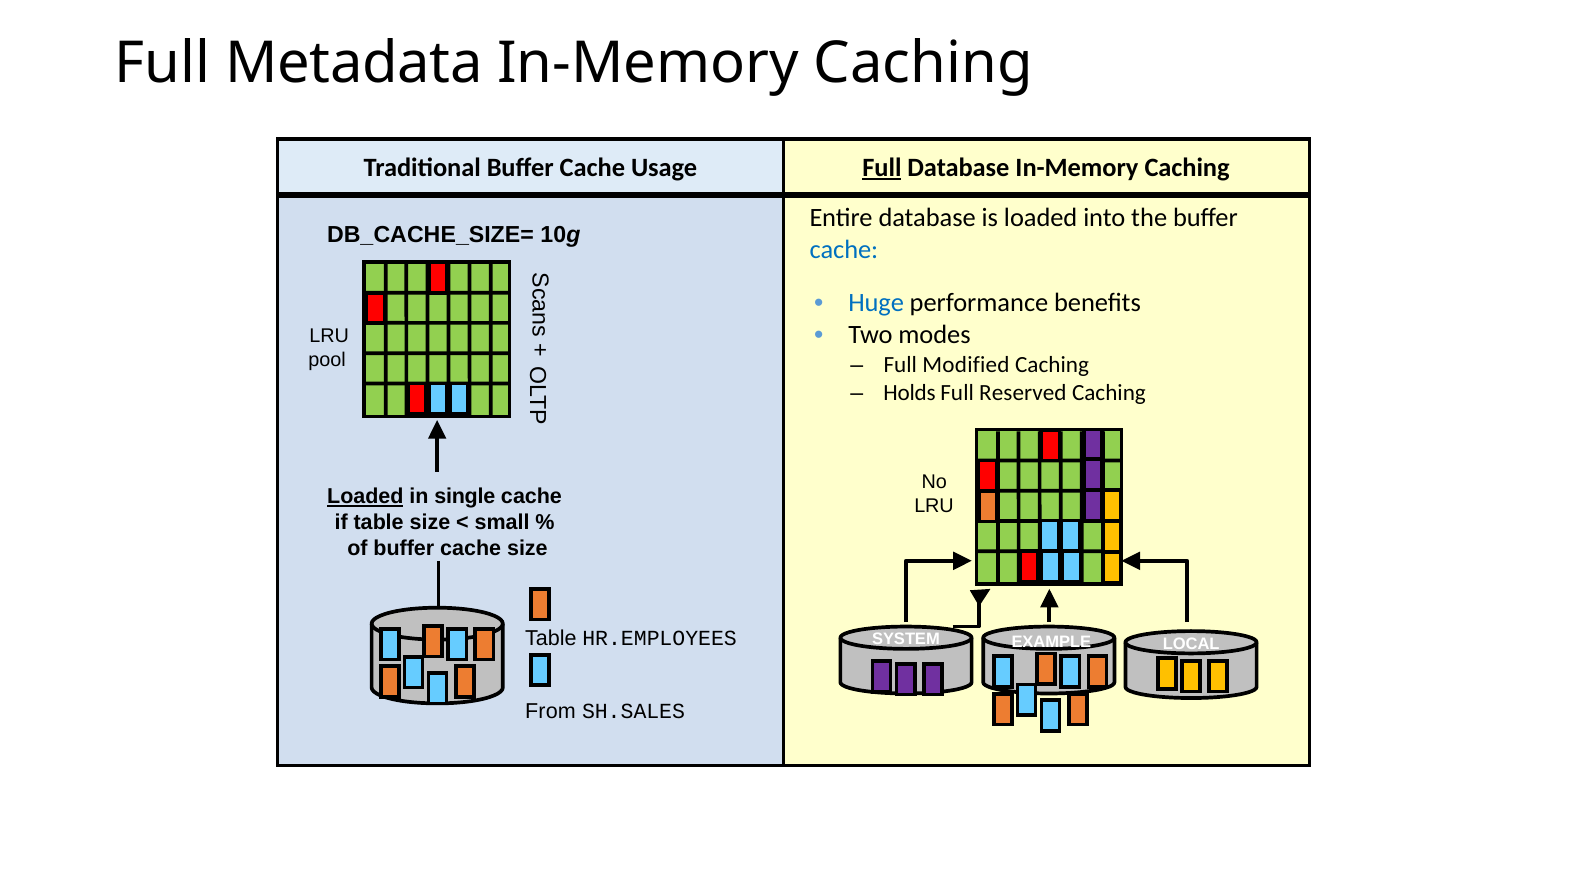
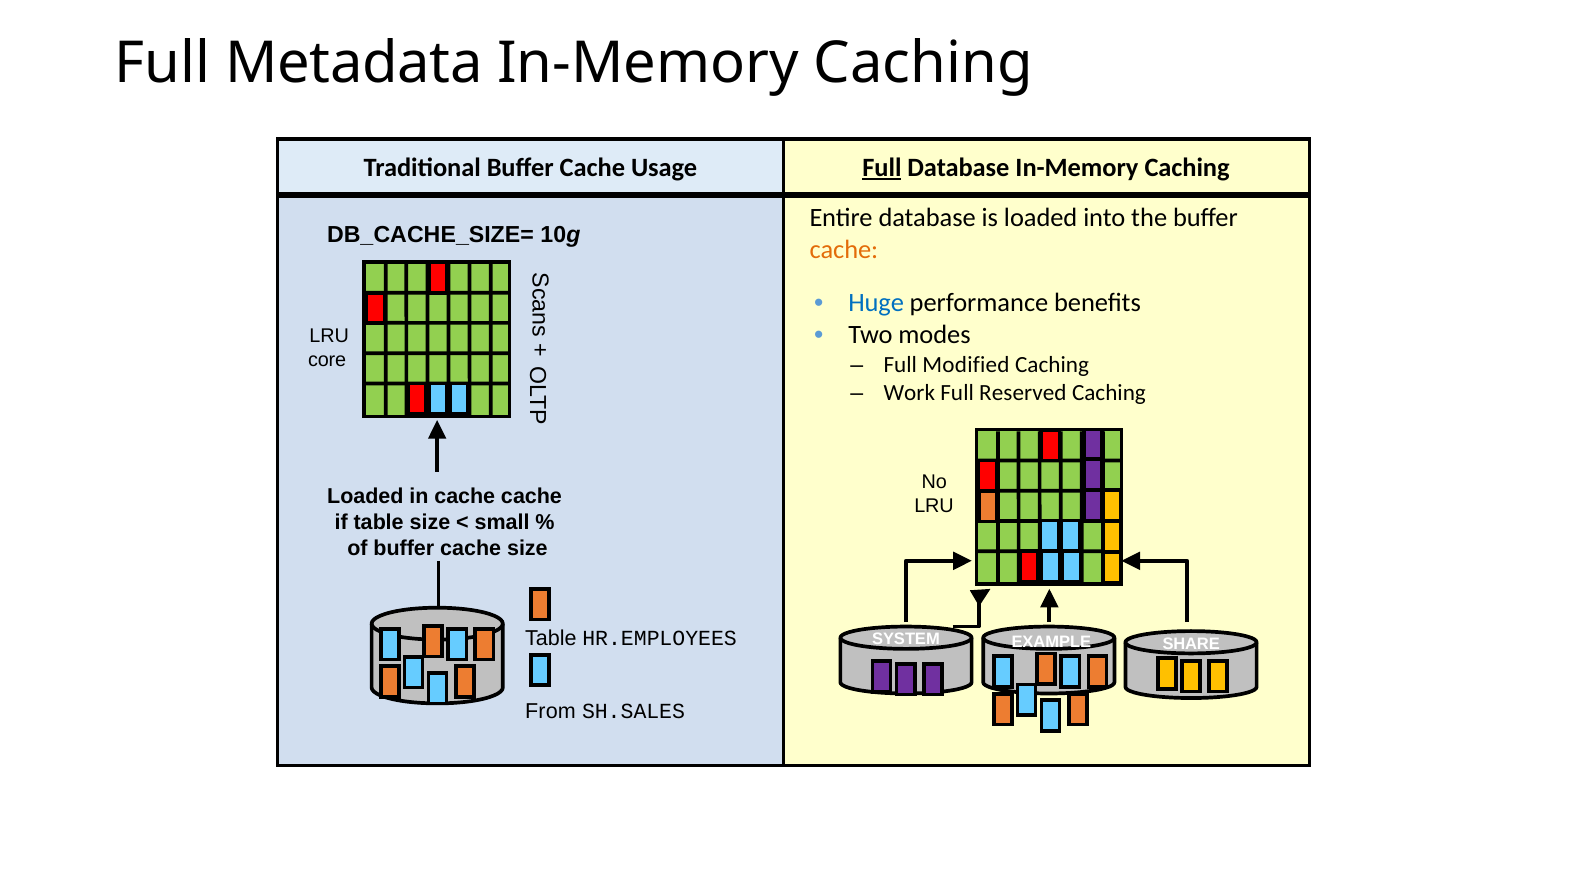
cache colour: blue -> orange (844, 250)
pool: pool -> core (327, 360)
Holds: Holds -> Work (909, 393)
Loaded underline: present -> none (365, 497)
in single: single -> cache (465, 497)
LOCAL: LOCAL -> SHARE (1191, 644)
